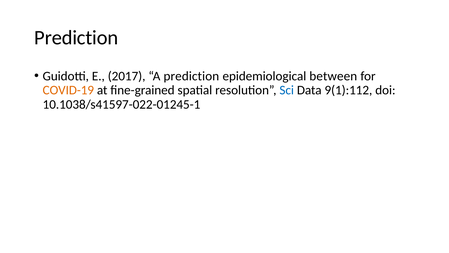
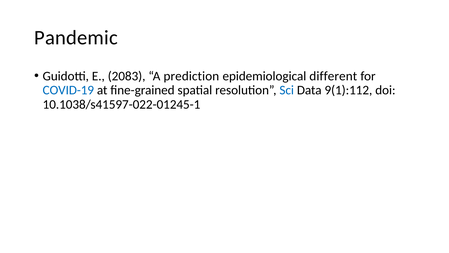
Prediction: Prediction -> Pandemic (76, 38)
2017: 2017 -> 2083 (127, 76)
between: between -> different (333, 76)
COVID-19 colour: orange -> blue (68, 90)
